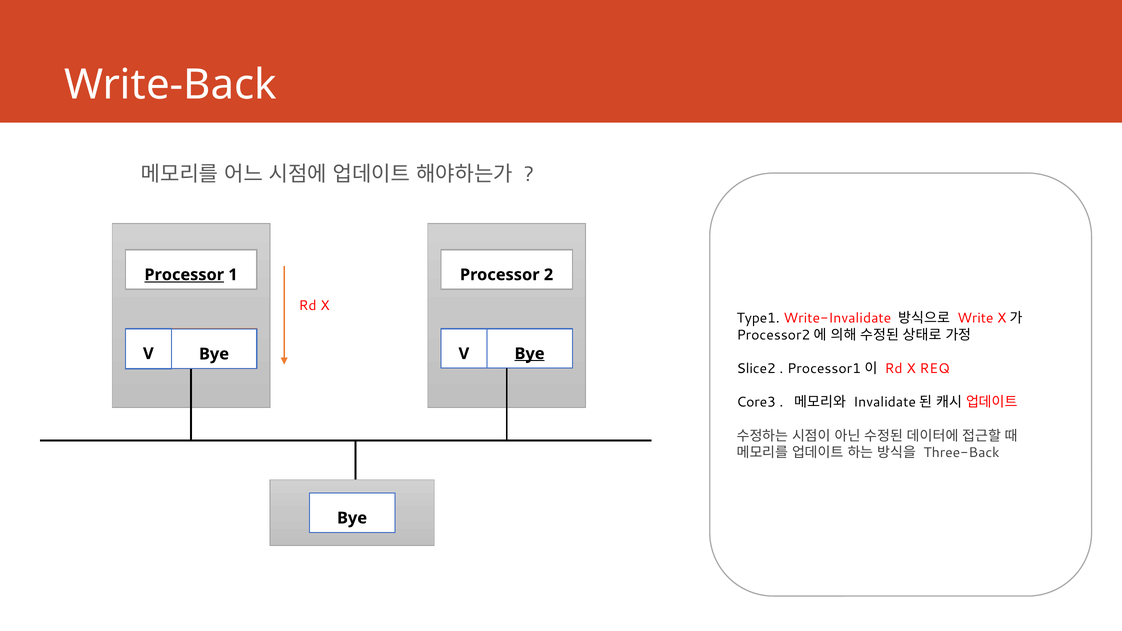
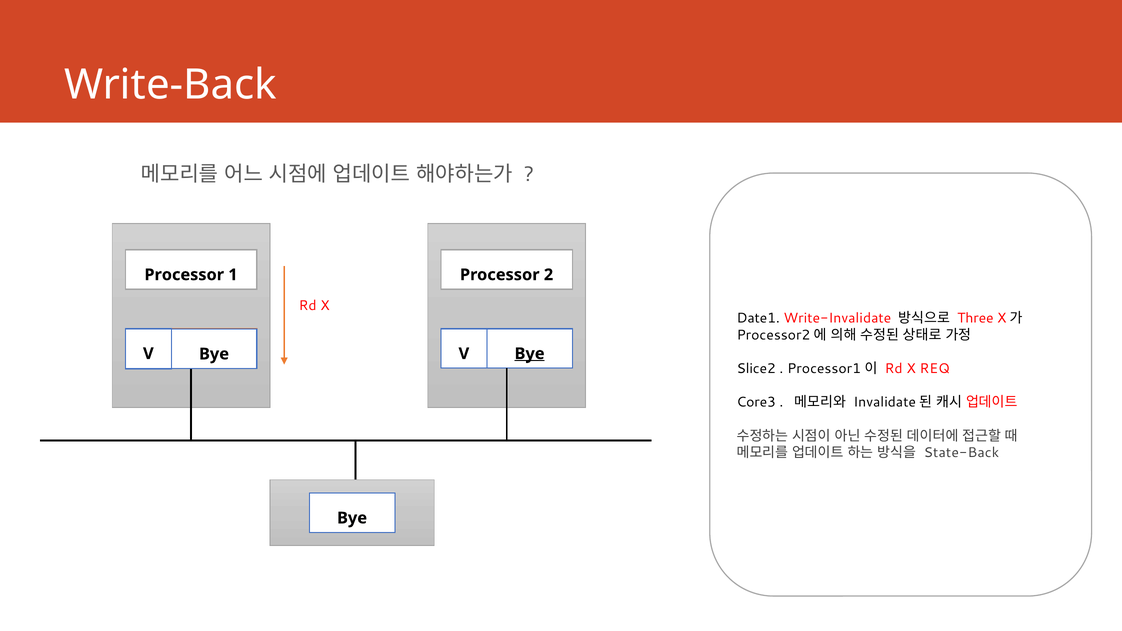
Processor underline: present -> none (184, 275)
Type1: Type1 -> Date1 (758, 318)
Write: Write -> Three (975, 318)
Three-Back: Three-Back -> State-Back (961, 453)
